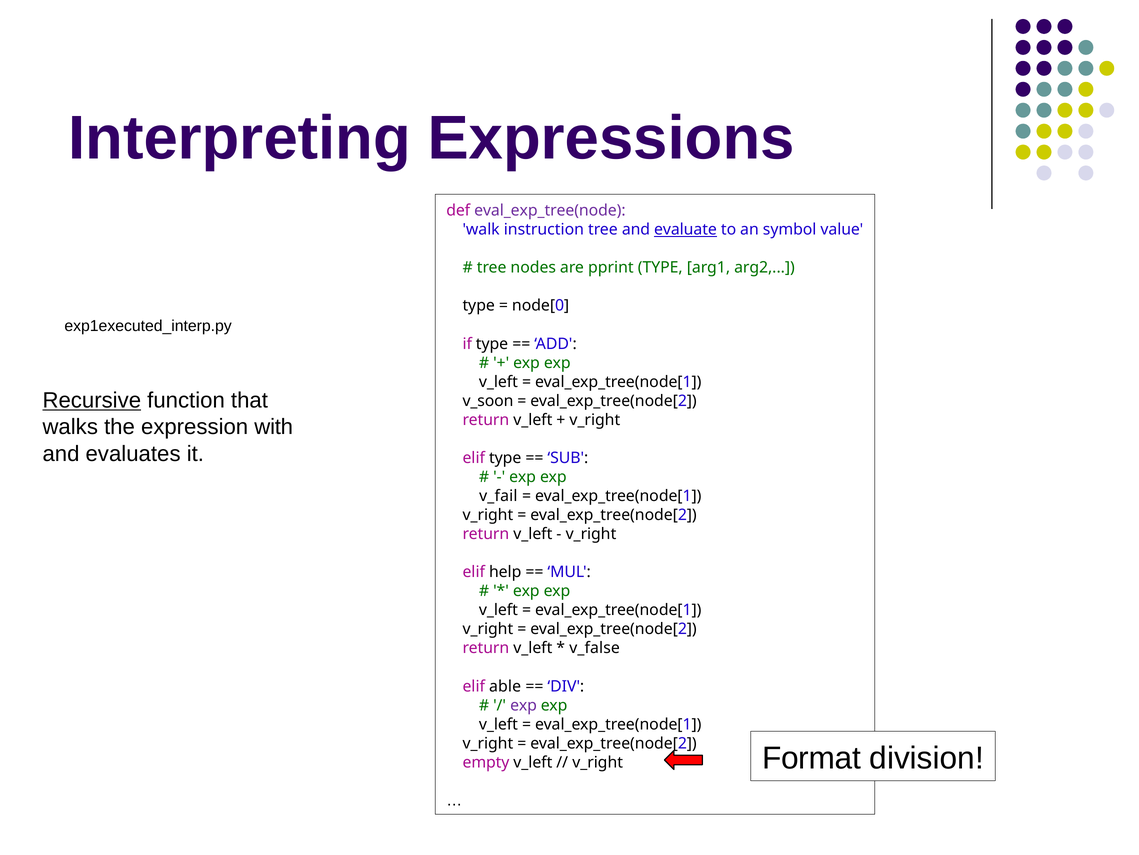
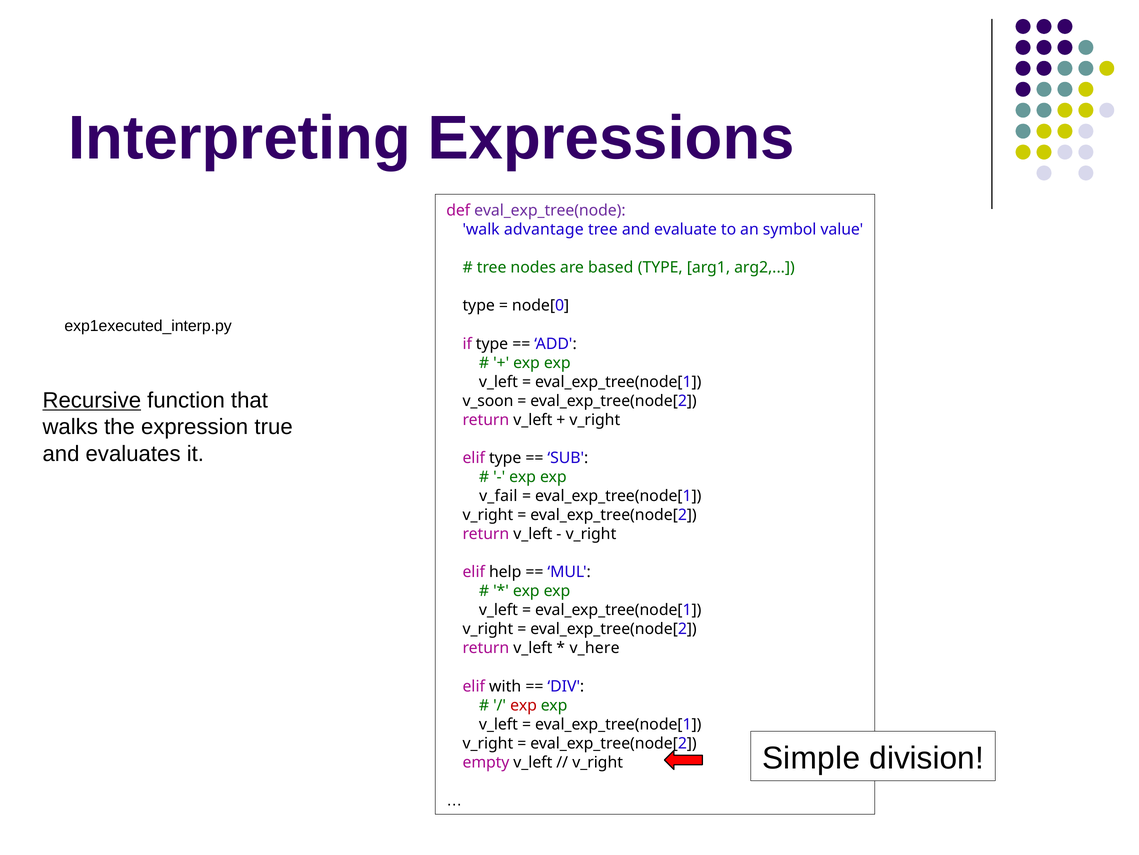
instruction: instruction -> advantage (544, 229)
evaluate underline: present -> none (685, 229)
pprint: pprint -> based (611, 267)
with: with -> true (274, 427)
v_false: v_false -> v_here (595, 648)
able: able -> with (505, 686)
exp colour: purple -> red (524, 705)
Format: Format -> Simple (811, 758)
